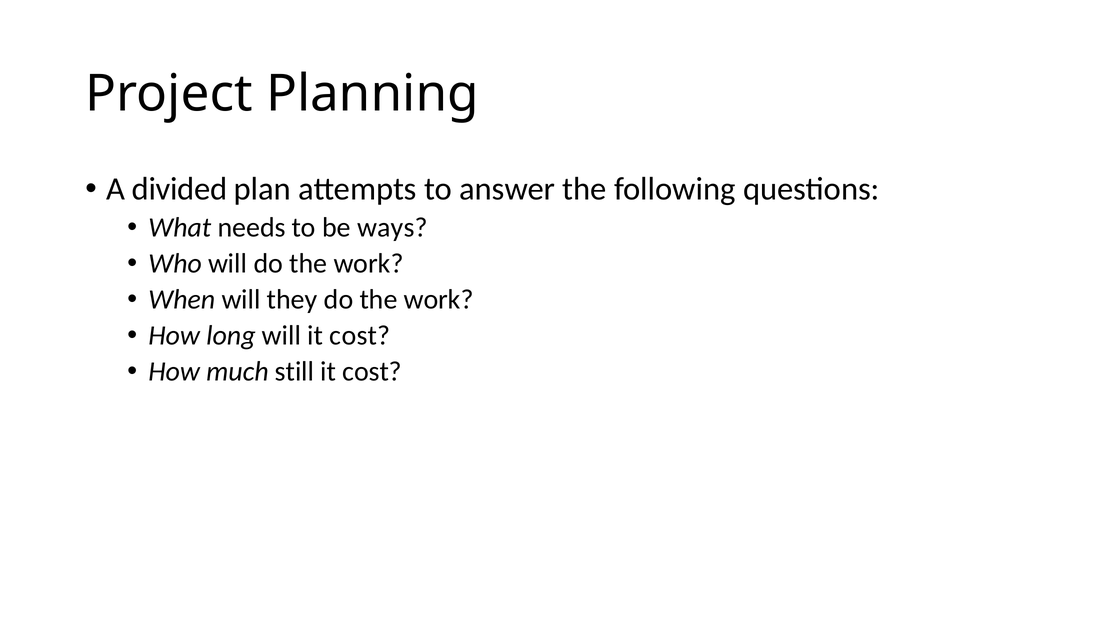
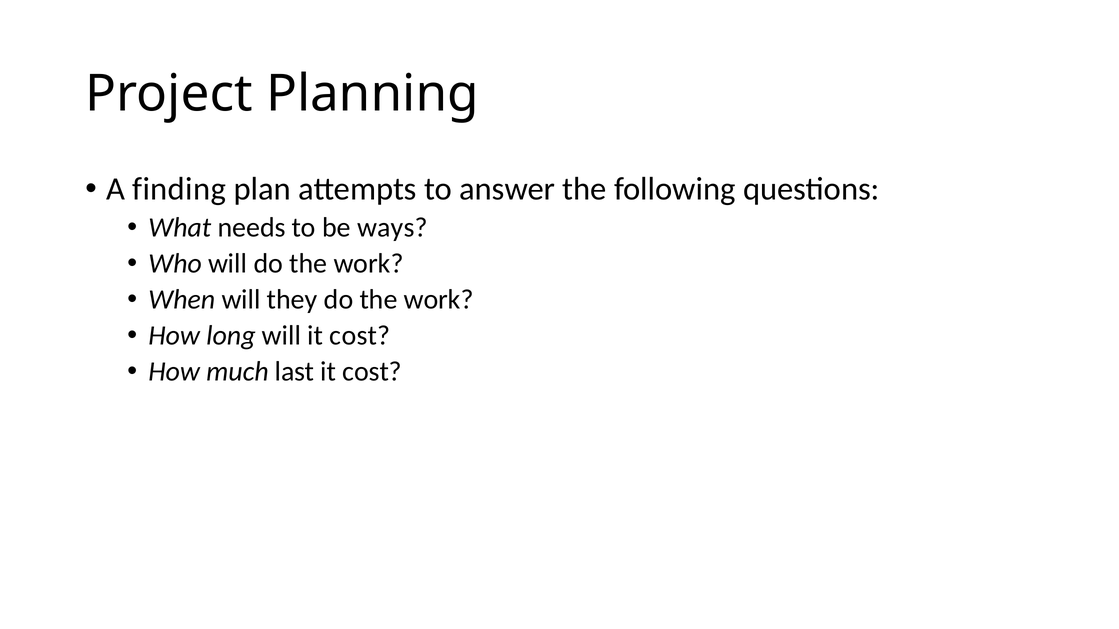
divided: divided -> finding (179, 189)
still: still -> last (295, 372)
